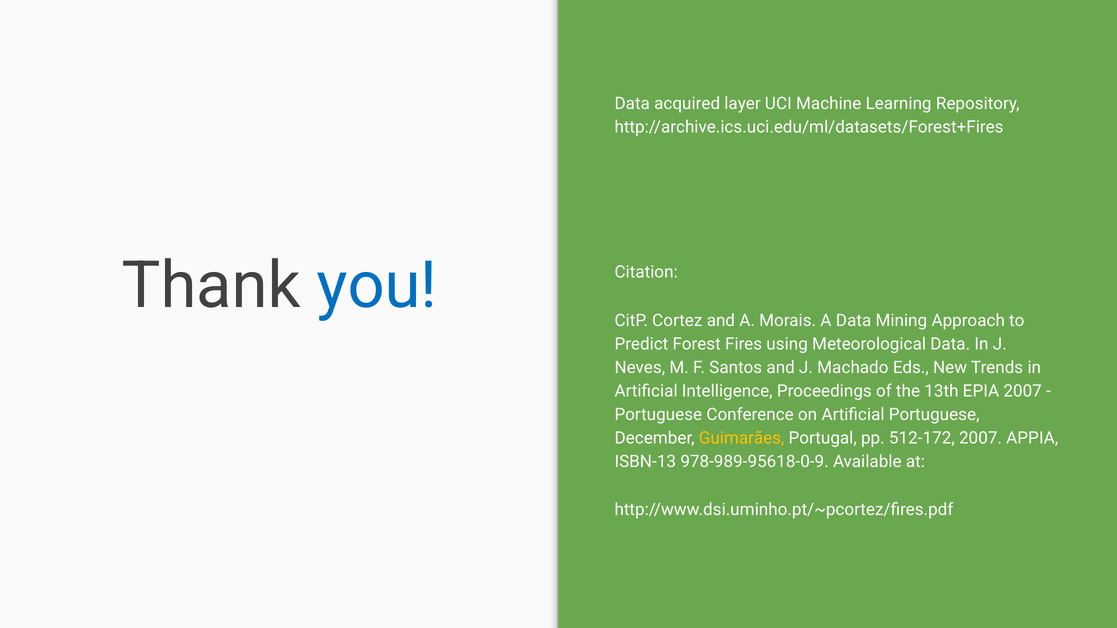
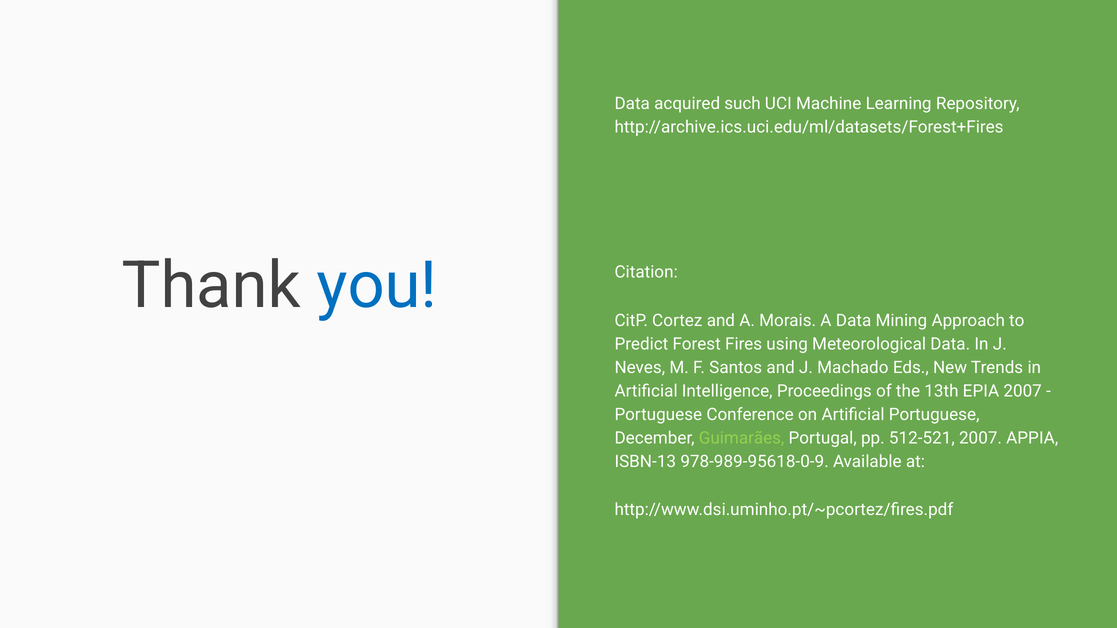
layer: layer -> such (743, 104)
Guimarães colour: yellow -> light green (742, 438)
512-172: 512-172 -> 512-521 (922, 438)
